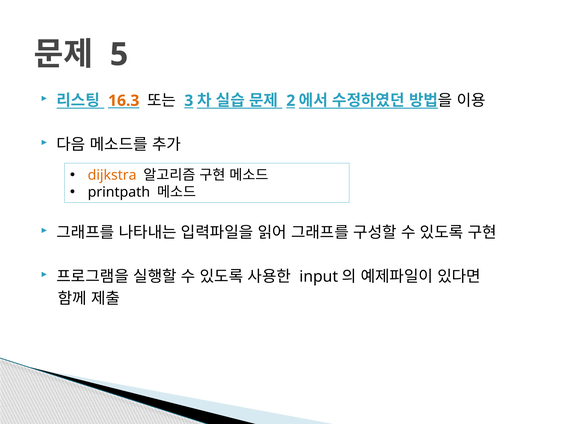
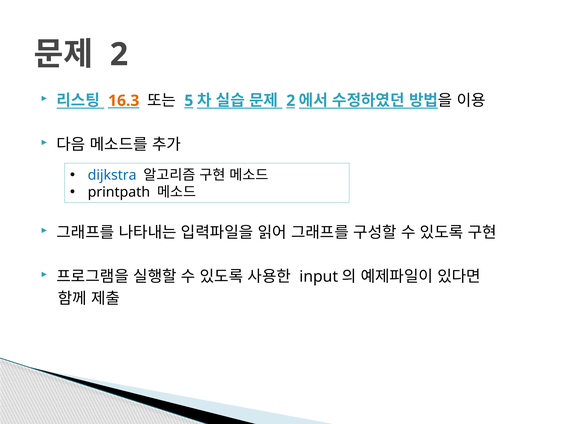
5: 5 -> 2 (119, 55)
3: 3 -> 5 (189, 101)
dijkstra colour: orange -> blue (112, 175)
